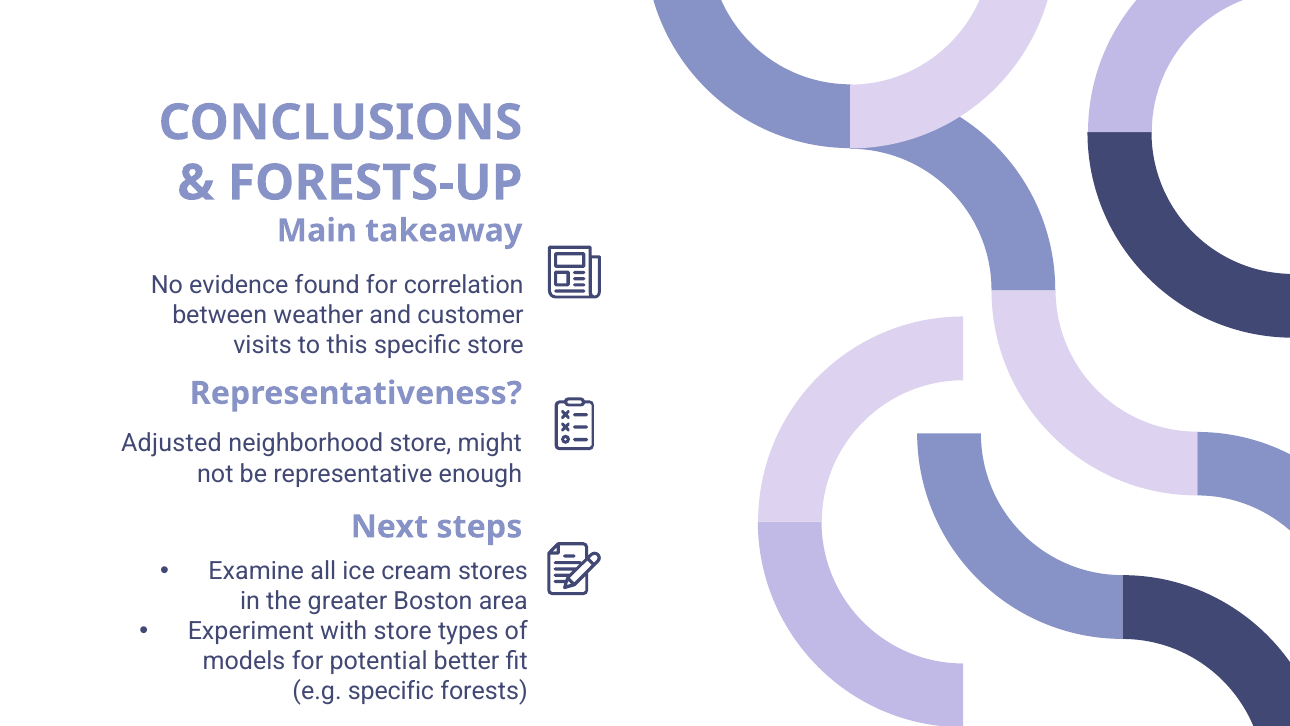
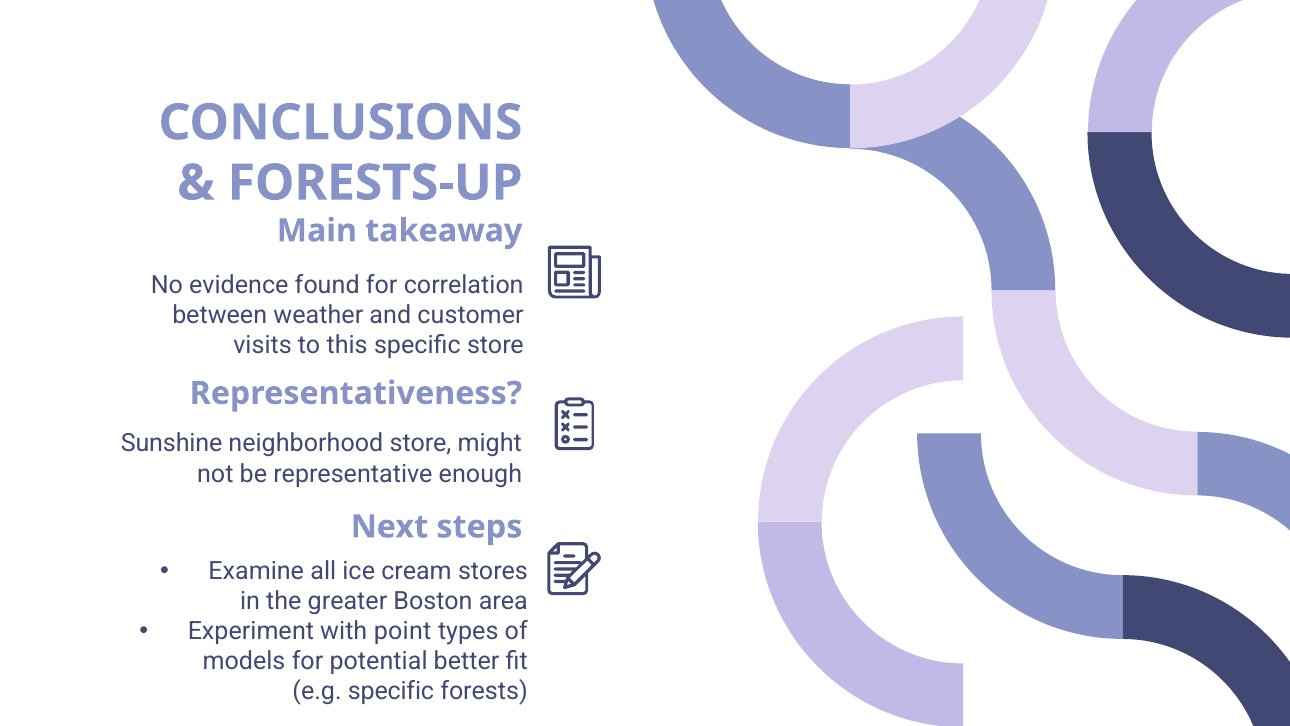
Adjusted: Adjusted -> Sunshine (172, 443)
with store: store -> point (403, 631)
